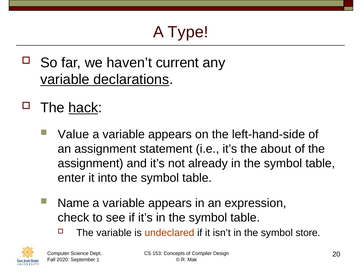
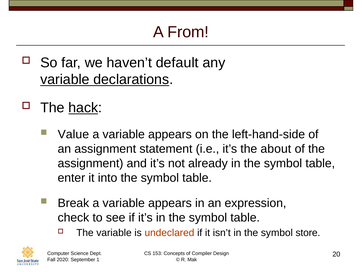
Type: Type -> From (188, 32)
current: current -> default (177, 63)
Name: Name -> Break (73, 203)
